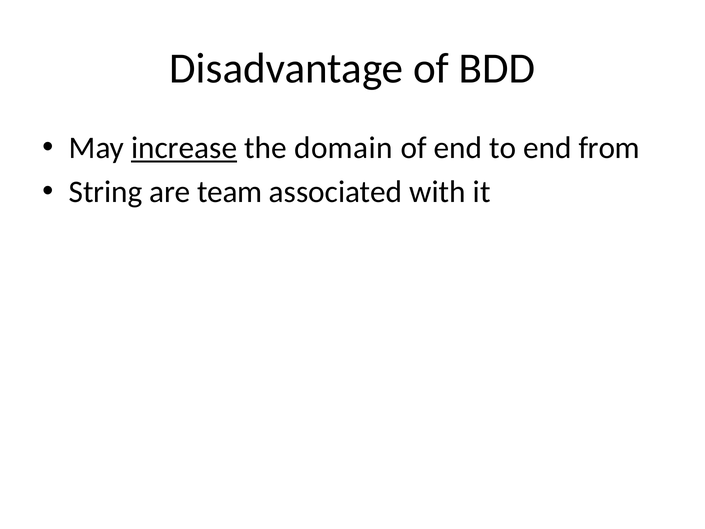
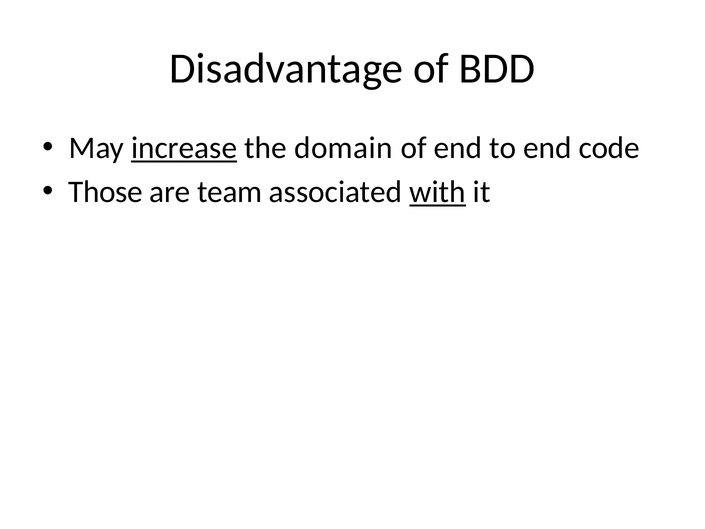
from: from -> code (609, 148)
String: String -> Those (106, 192)
with underline: none -> present (438, 192)
